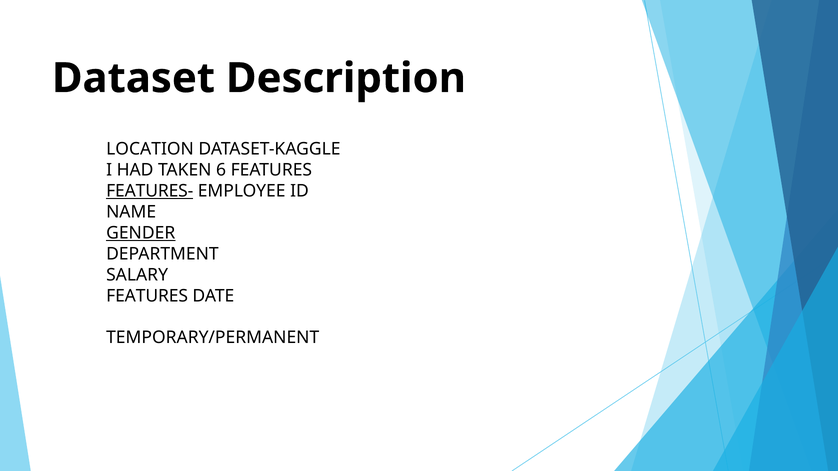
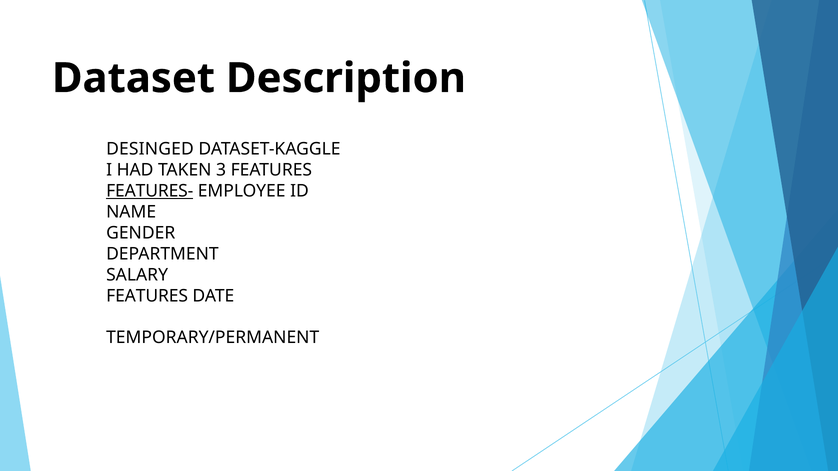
LOCATION: LOCATION -> DESINGED (150, 149)
6: 6 -> 3 (221, 170)
GENDER underline: present -> none (141, 233)
